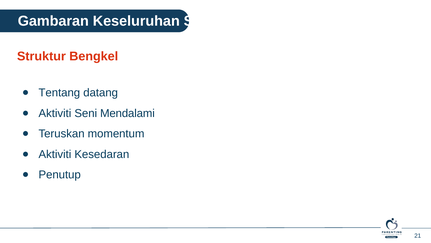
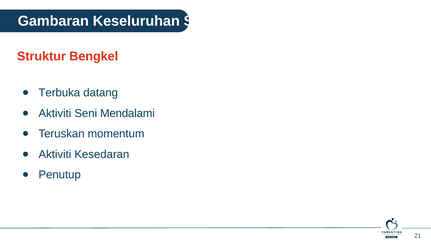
Tentang: Tentang -> Terbuka (59, 93)
